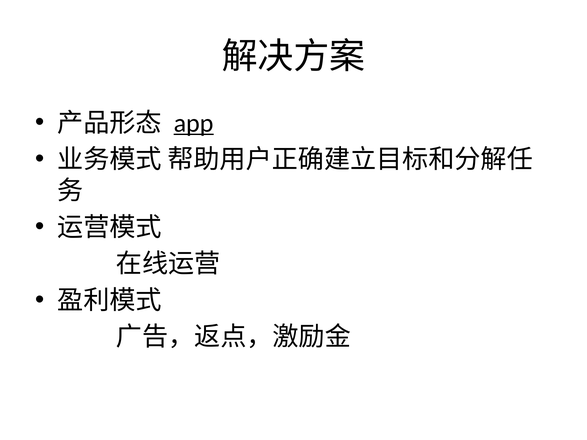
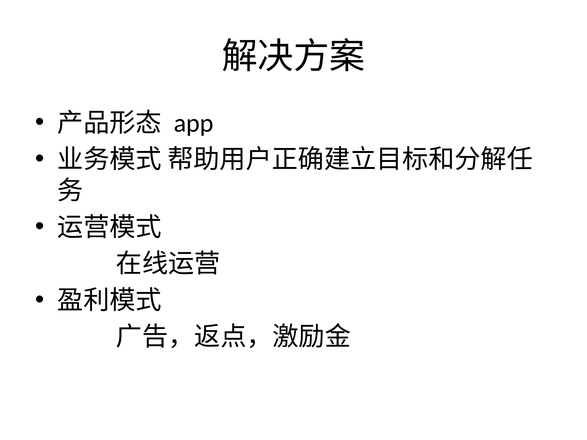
app underline: present -> none (194, 123)
